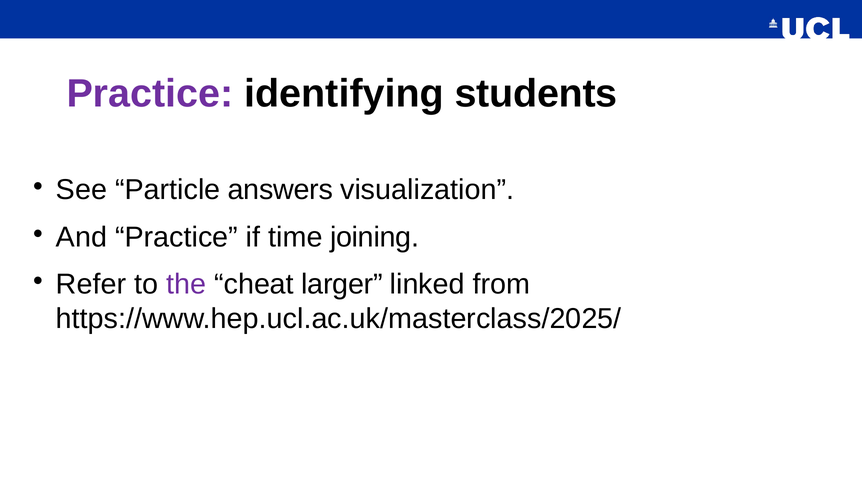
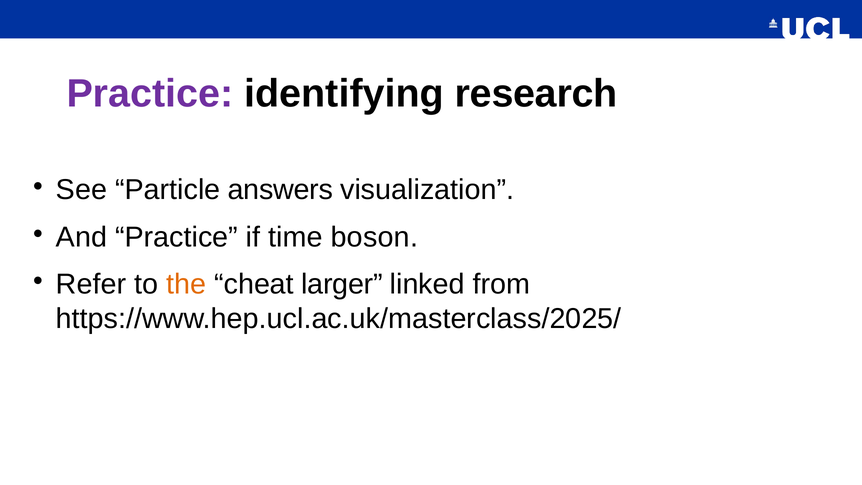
students: students -> research (536, 94)
joining: joining -> boson (374, 237)
the colour: purple -> orange (186, 284)
